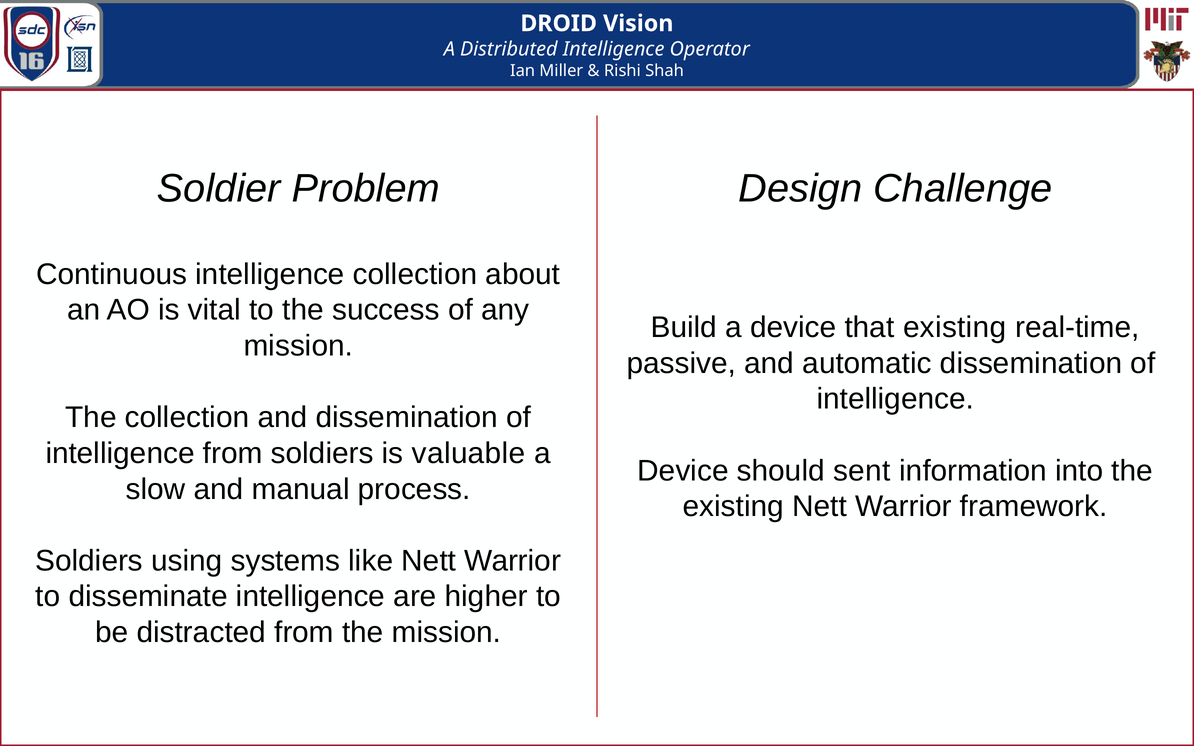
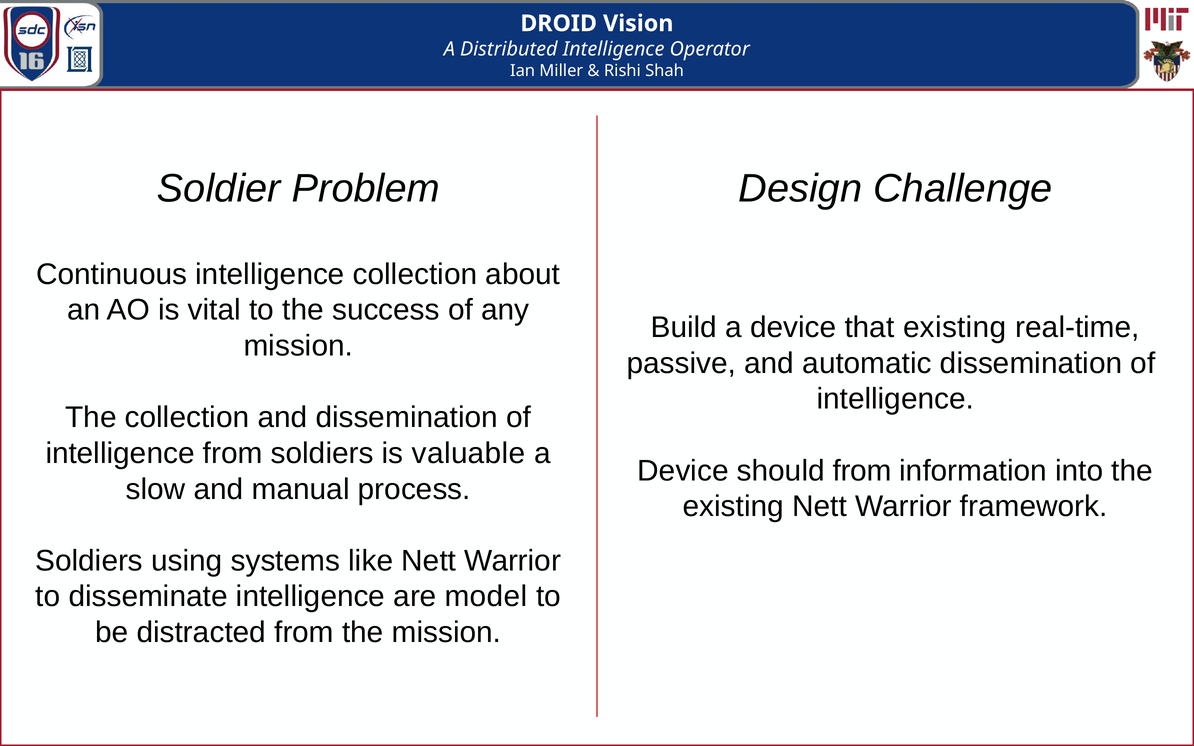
should sent: sent -> from (862, 471)
higher: higher -> model (486, 597)
